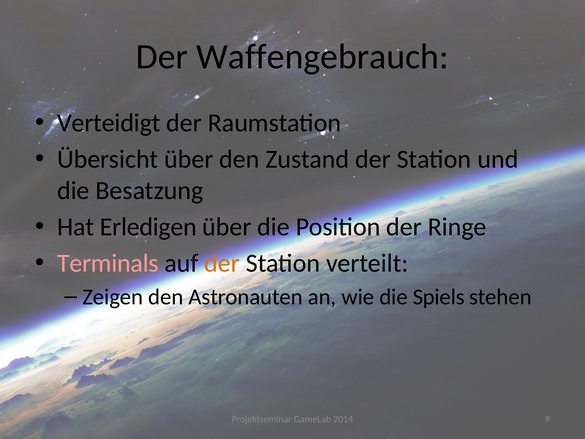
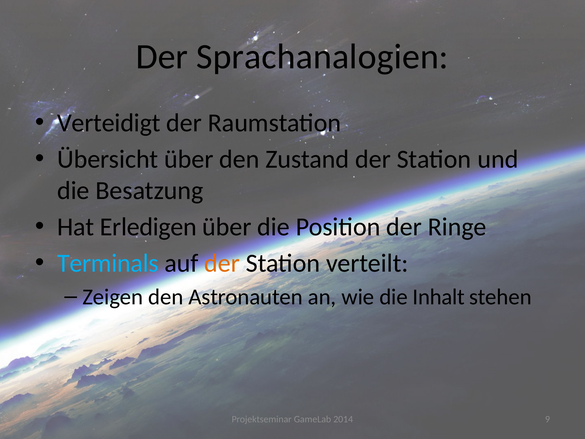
Waffengebrauch: Waffengebrauch -> Sprachanalogien (322, 57)
Terminals colour: pink -> light blue (108, 263)
Spiels: Spiels -> Inhalt (439, 297)
